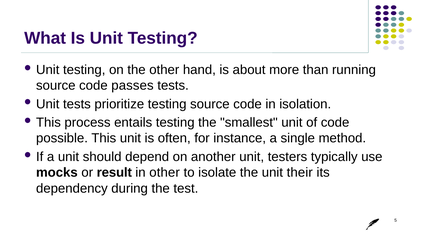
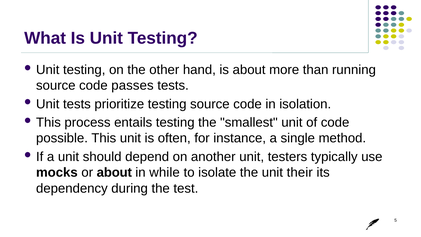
or result: result -> about (114, 172)
in other: other -> while (165, 172)
